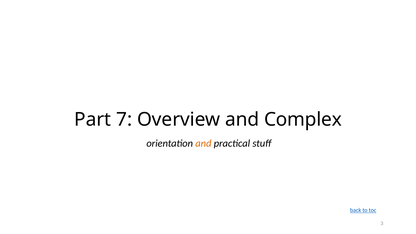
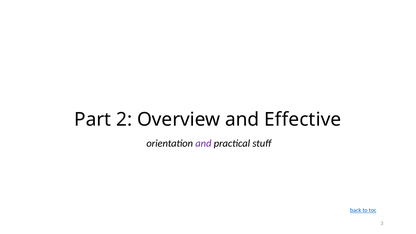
7: 7 -> 2 (124, 120)
Complex: Complex -> Effective (303, 120)
and colour: orange -> purple (203, 143)
